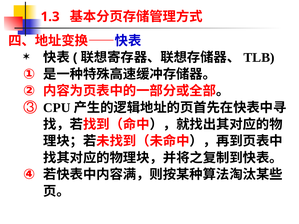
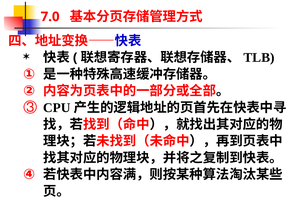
1.3: 1.3 -> 7.0 (50, 17)
